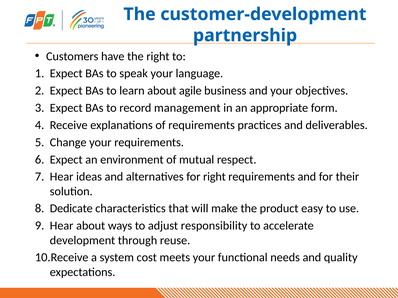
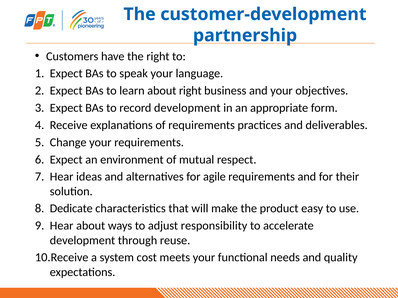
about agile: agile -> right (190, 91)
record management: management -> development (187, 108)
for right: right -> agile (214, 177)
